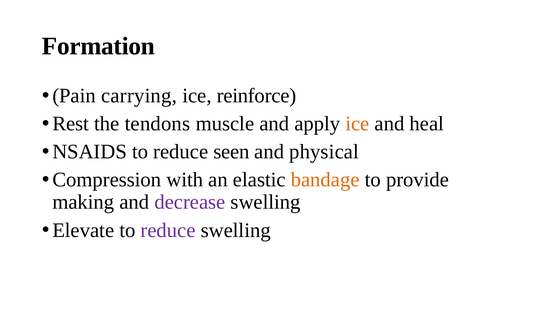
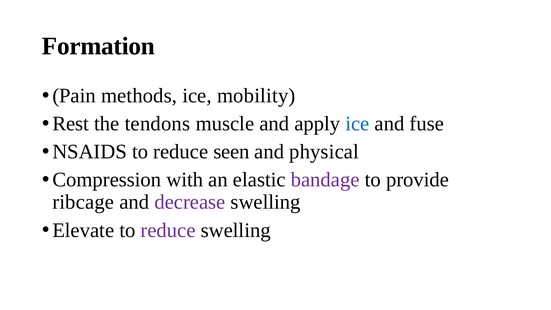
carrying: carrying -> methods (139, 96)
reinforce: reinforce -> mobility (256, 96)
ice colour: orange -> blue (357, 124)
heal: heal -> fuse (427, 124)
bandage colour: orange -> purple (325, 180)
making: making -> ribcage (83, 202)
